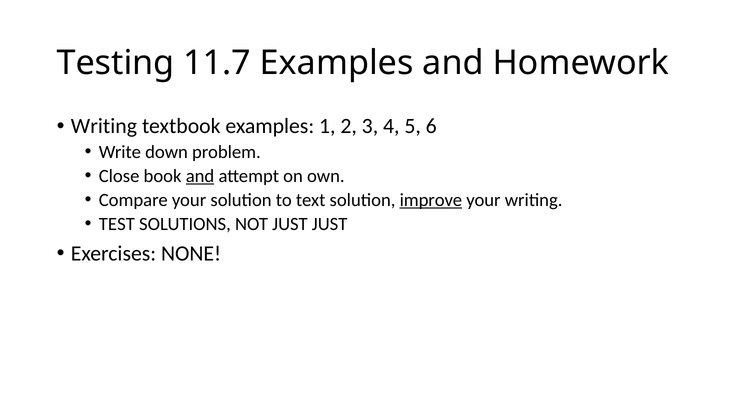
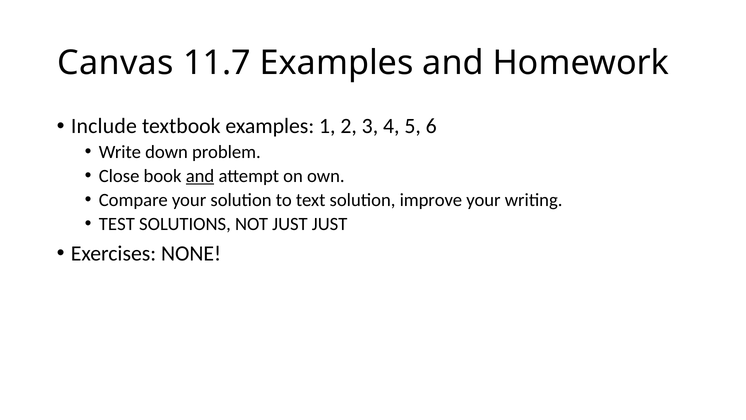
Testing: Testing -> Canvas (115, 63)
Writing: Writing -> Include (104, 126)
improve underline: present -> none (431, 200)
